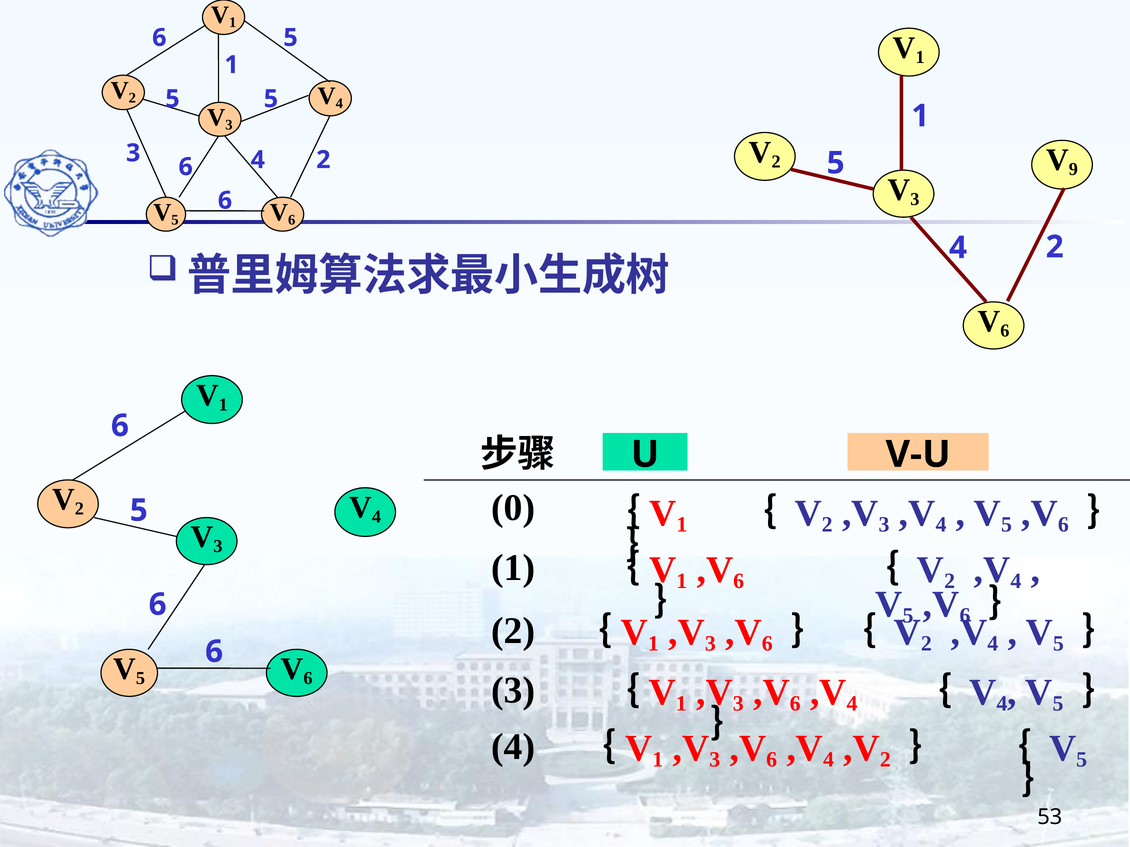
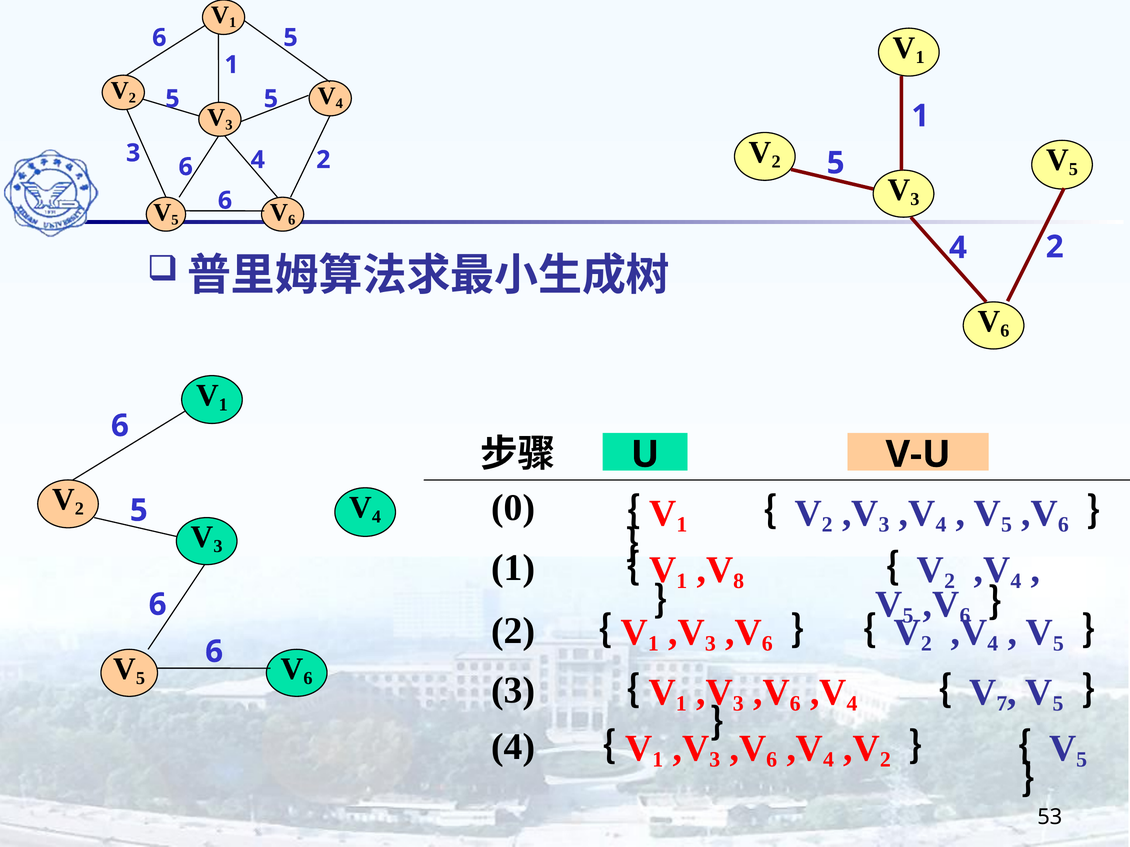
9: 9 -> 5 (1073, 170)
6: 6 -> 8 (739, 581)
4: 4 -> 7 (1002, 704)
